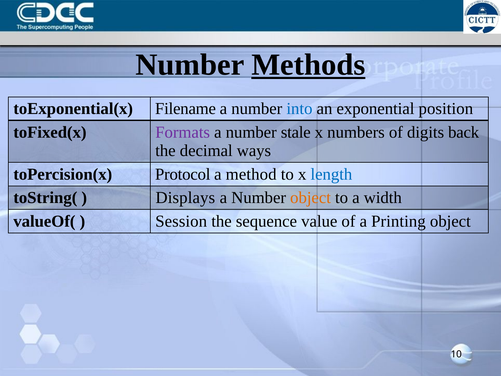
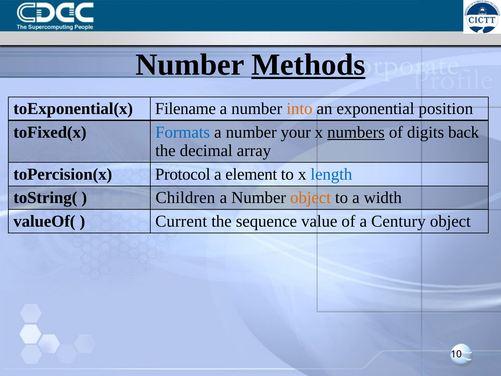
into colour: blue -> orange (299, 109)
Formats colour: purple -> blue (183, 132)
stale: stale -> your (296, 132)
numbers underline: none -> present (356, 132)
ways: ways -> array (254, 151)
method: method -> element (251, 174)
Displays: Displays -> Children (185, 198)
Session: Session -> Current (181, 221)
Printing: Printing -> Century (398, 221)
